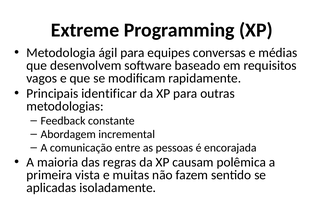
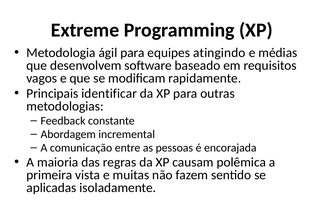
conversas: conversas -> atingindo (219, 53)
